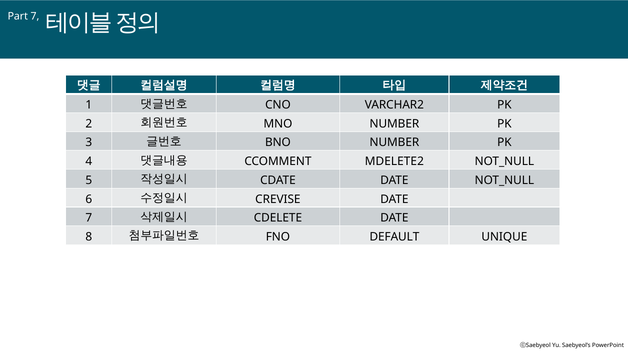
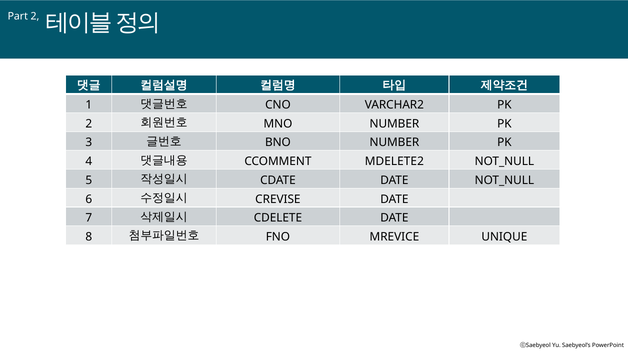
Part 7: 7 -> 2 (35, 17)
DEFAULT: DEFAULT -> MREVICE (394, 237)
